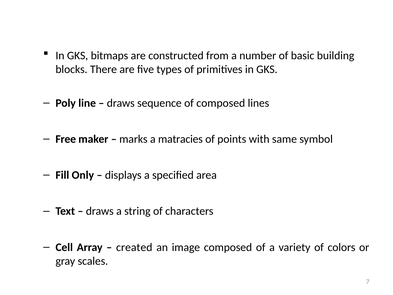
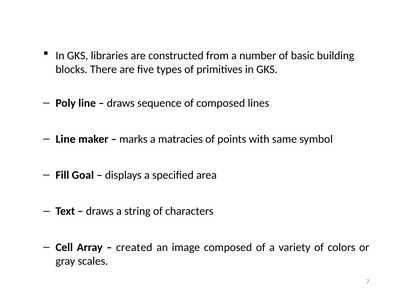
bitmaps: bitmaps -> libraries (109, 55)
Free: Free -> Line (66, 139)
Only: Only -> Goal (83, 175)
